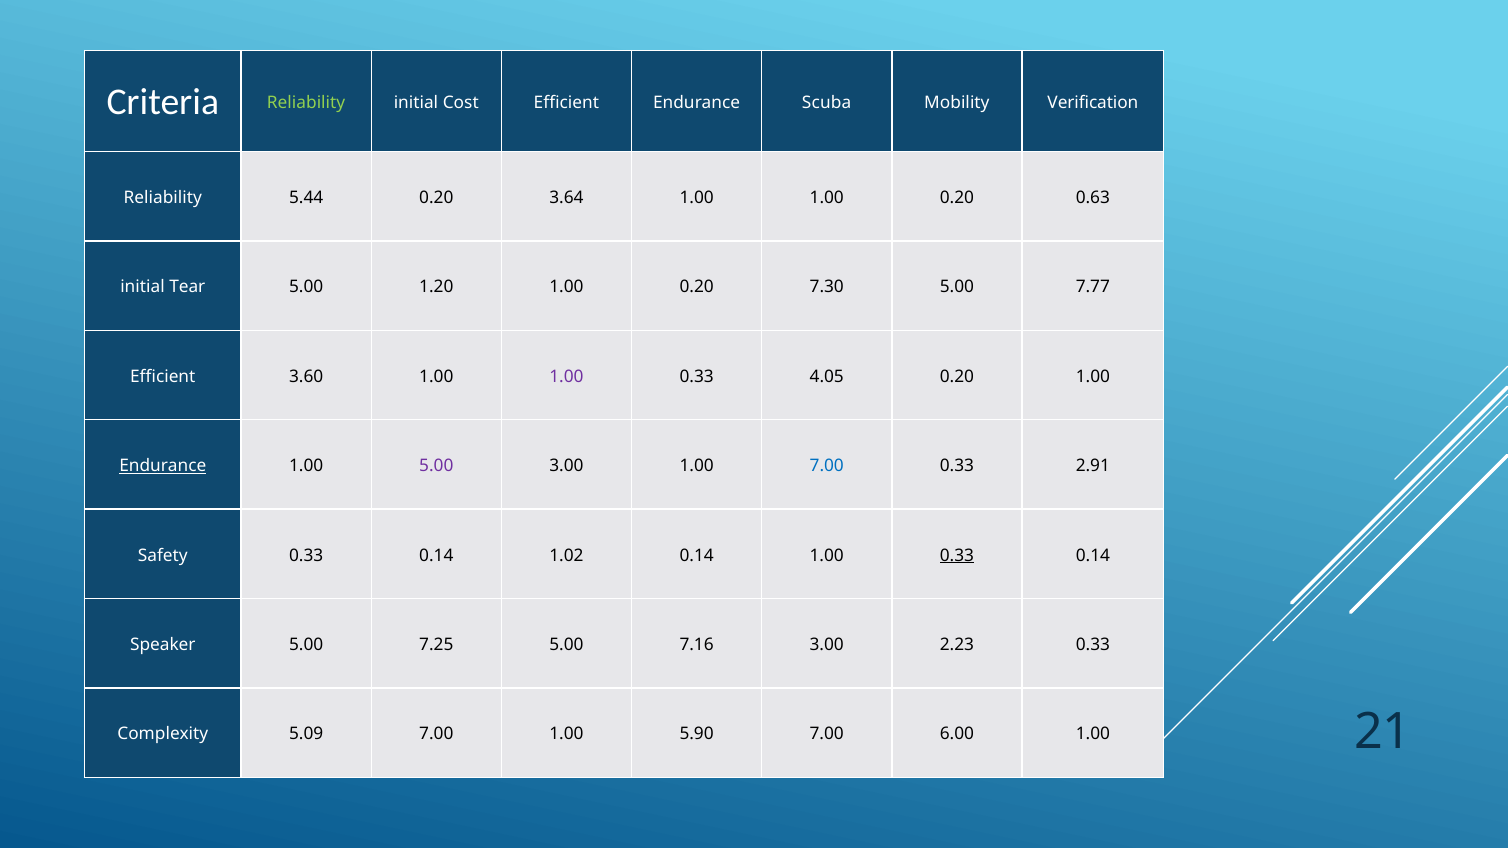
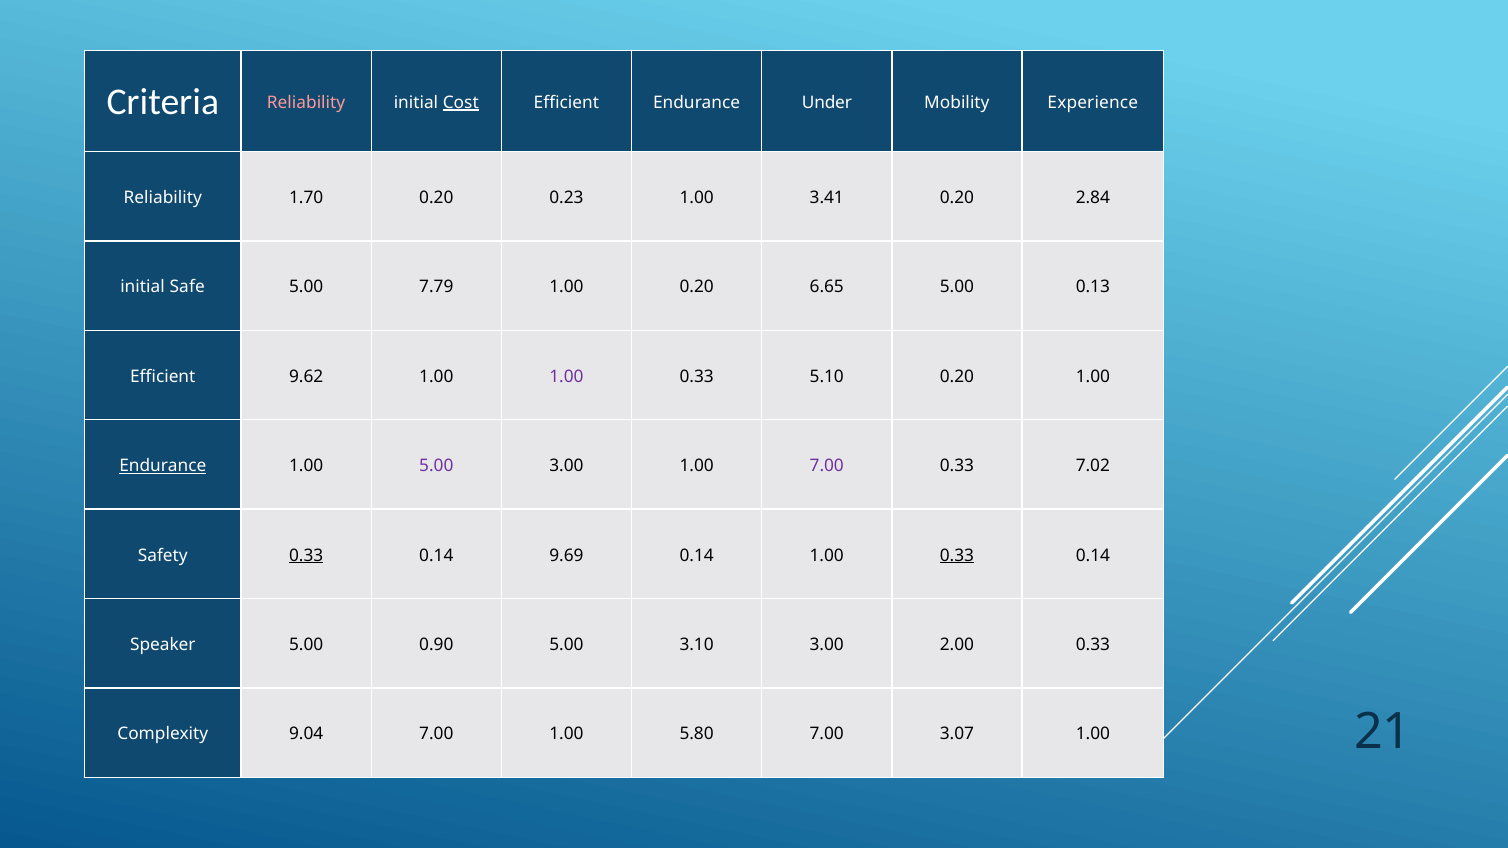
Reliability colour: light green -> pink (306, 103)
Cost underline: none -> present (461, 103)
Scuba: Scuba -> Under (827, 103)
Verification: Verification -> Experience (1093, 103)
5.44: 5.44 -> 1.70 (306, 198)
3.64: 3.64 -> 0.23 (566, 198)
1.00: 1.00 -> 3.41 (827, 198)
0.63: 0.63 -> 2.84 (1093, 198)
Tear: Tear -> Safe (187, 287)
1.20: 1.20 -> 7.79 (436, 287)
7.30: 7.30 -> 6.65 (827, 287)
7.77: 7.77 -> 0.13 (1093, 287)
3.60: 3.60 -> 9.62 (306, 377)
4.05: 4.05 -> 5.10 (827, 377)
7.00 colour: blue -> purple (827, 466)
2.91: 2.91 -> 7.02 (1093, 466)
0.33 underline: none -> present (306, 556)
1.02: 1.02 -> 9.69 (566, 556)
7.25: 7.25 -> 0.90 (436, 645)
7.16: 7.16 -> 3.10 (697, 645)
2.23: 2.23 -> 2.00 (957, 645)
5.09: 5.09 -> 9.04 (306, 734)
5.90: 5.90 -> 5.80 (697, 734)
6.00: 6.00 -> 3.07 (957, 734)
